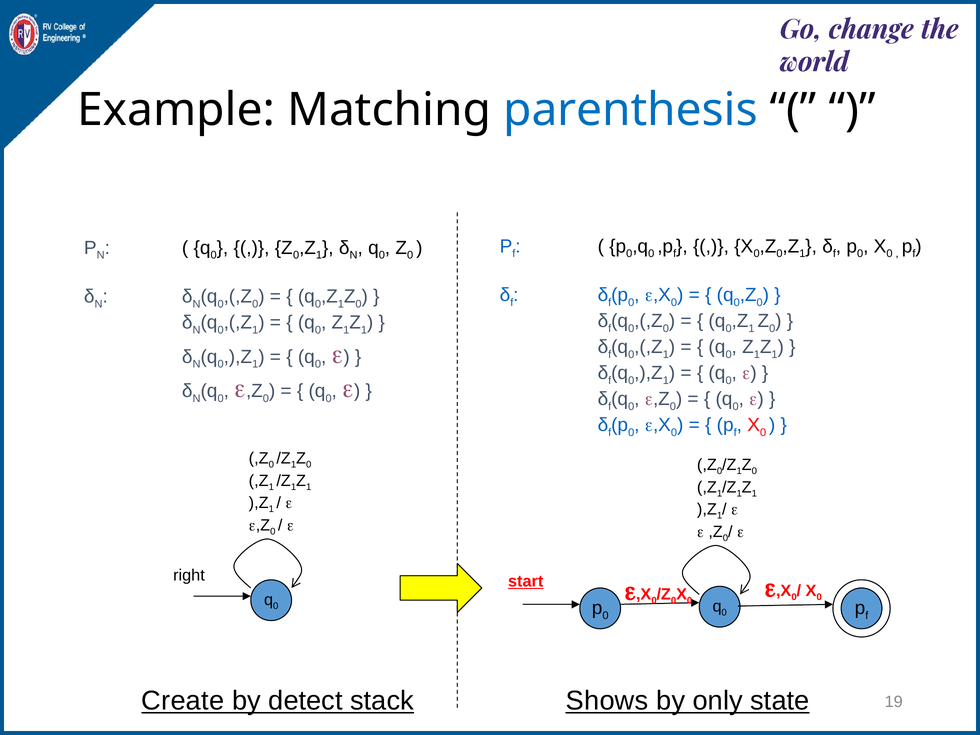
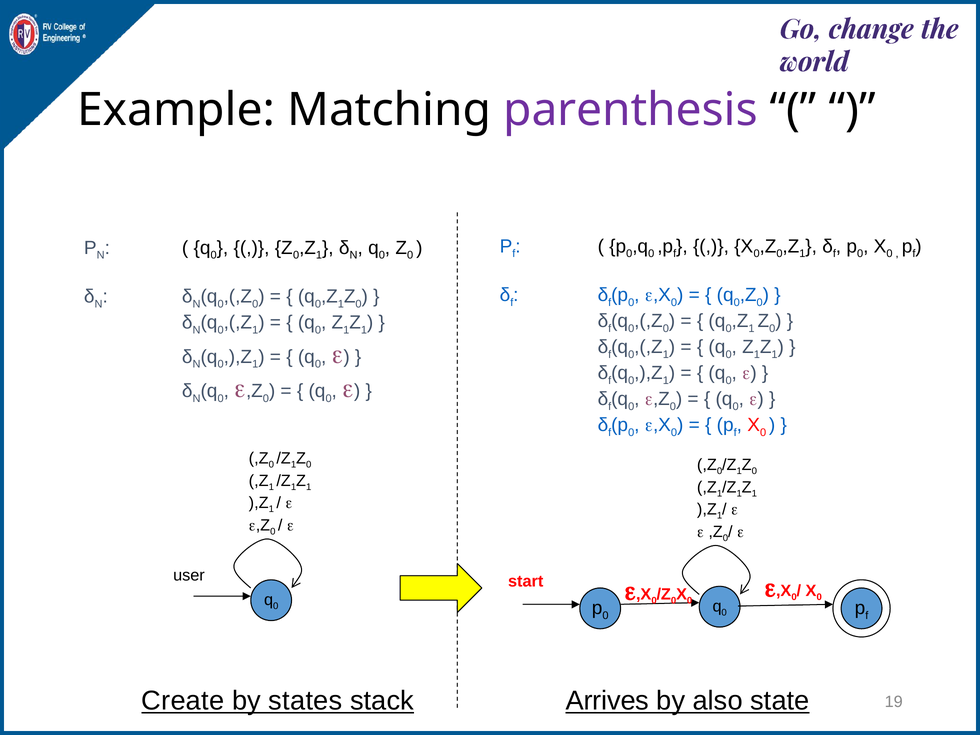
parenthesis colour: blue -> purple (630, 110)
right: right -> user (189, 575)
start underline: present -> none (526, 582)
detect: detect -> states (305, 701)
Shows: Shows -> Arrives (607, 701)
only: only -> also (718, 701)
